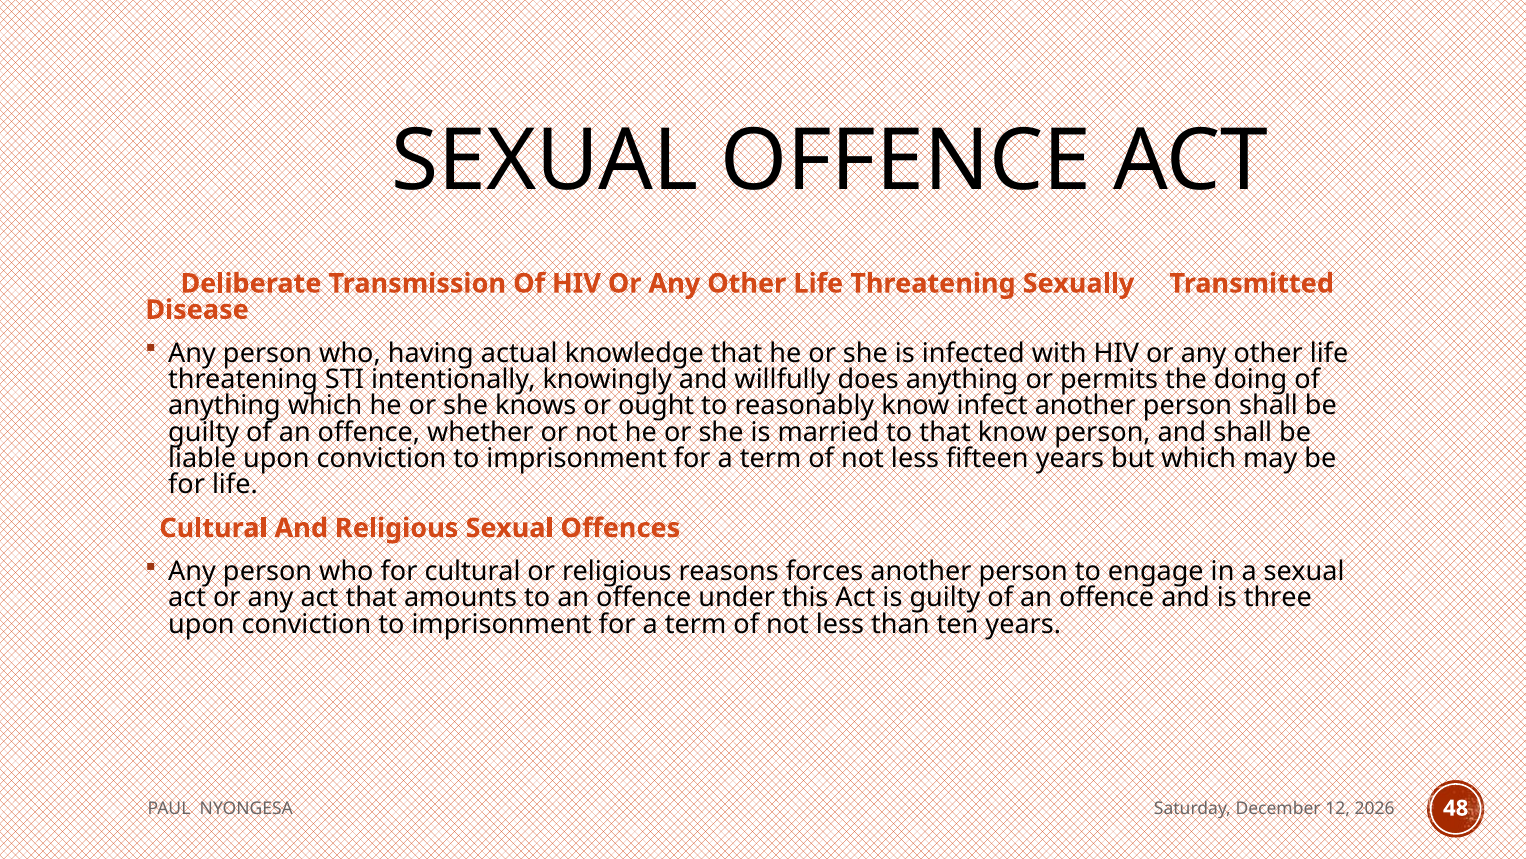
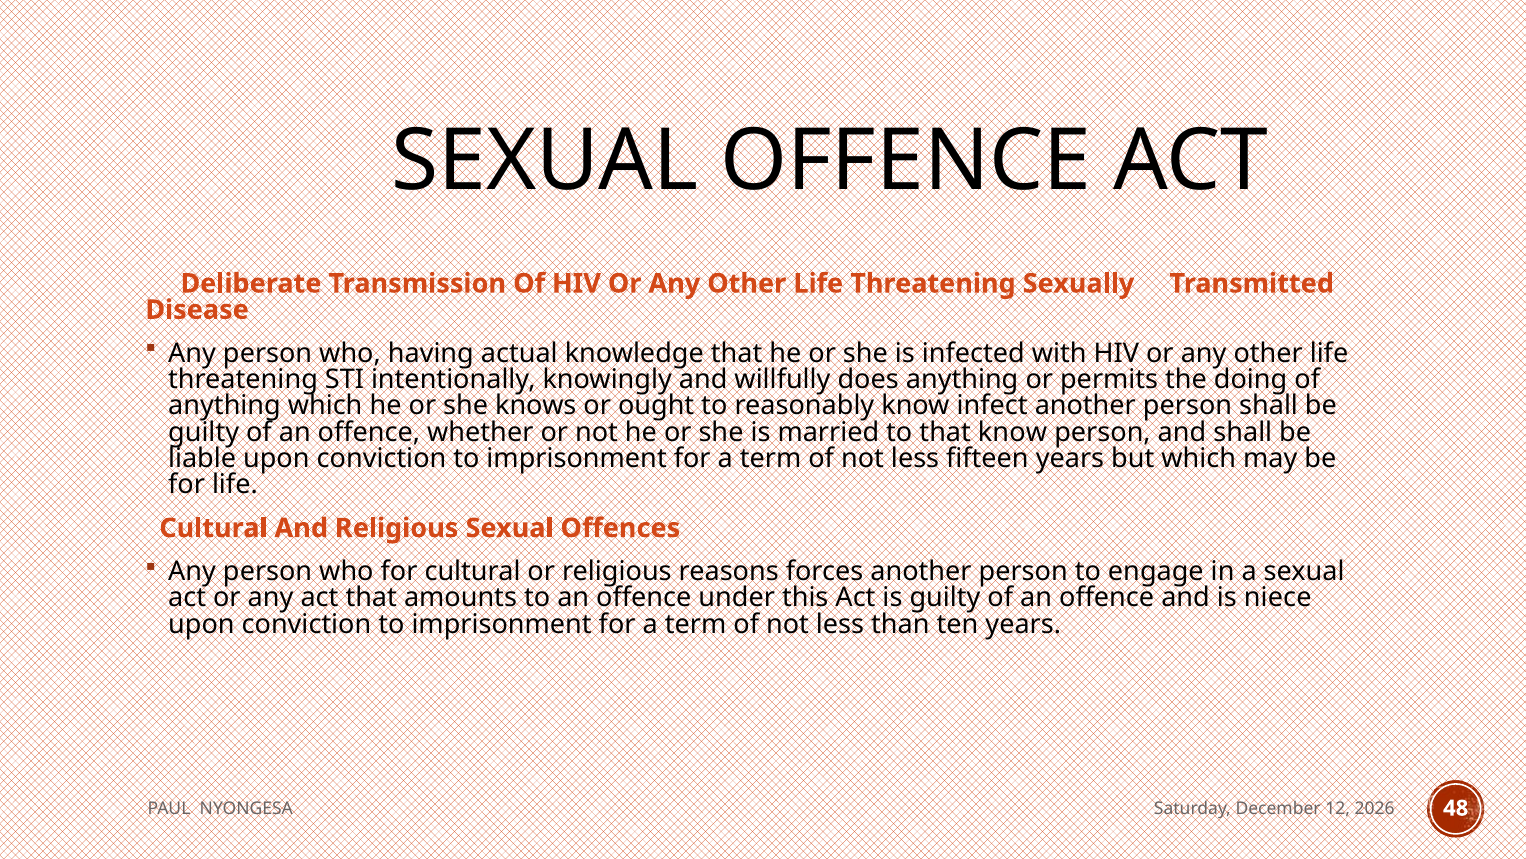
three: three -> niece (1278, 597)
